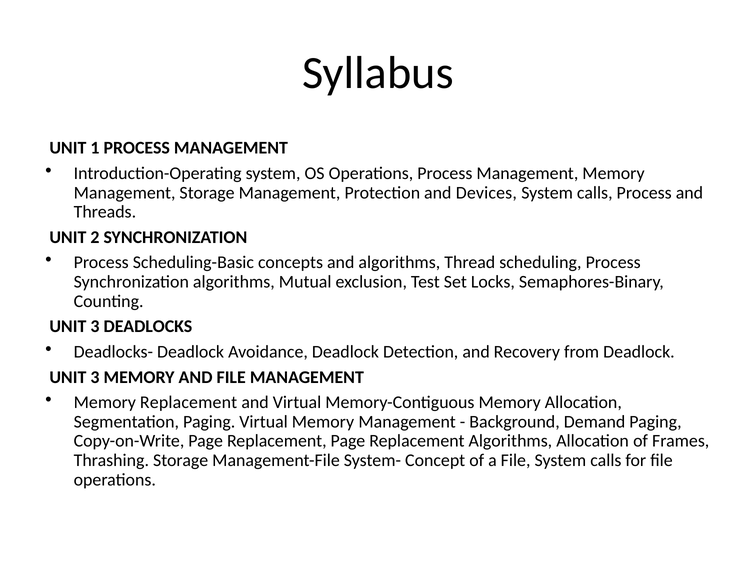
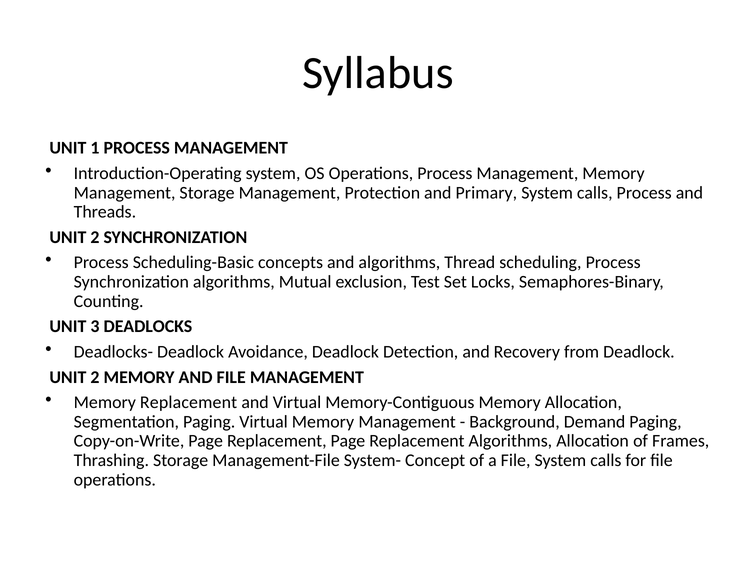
Devices: Devices -> Primary (486, 193)
3: 3 -> 2 (95, 377)
